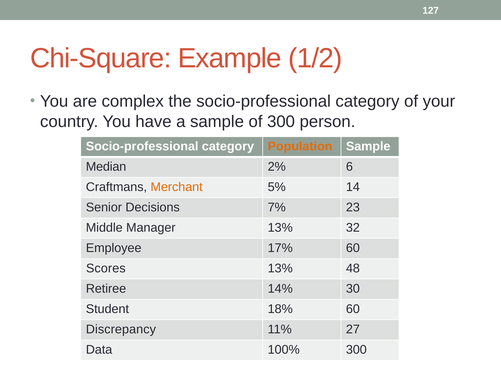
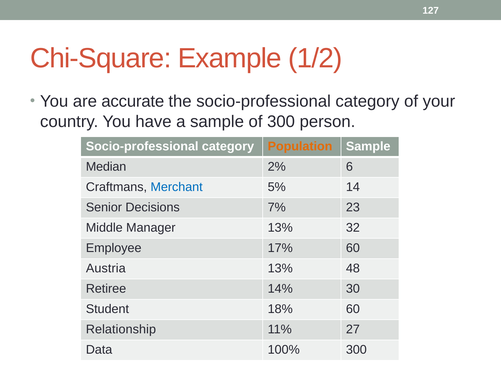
complex: complex -> accurate (133, 101)
Merchant colour: orange -> blue (177, 187)
Scores: Scores -> Austria (106, 268)
Discrepancy: Discrepancy -> Relationship (121, 329)
